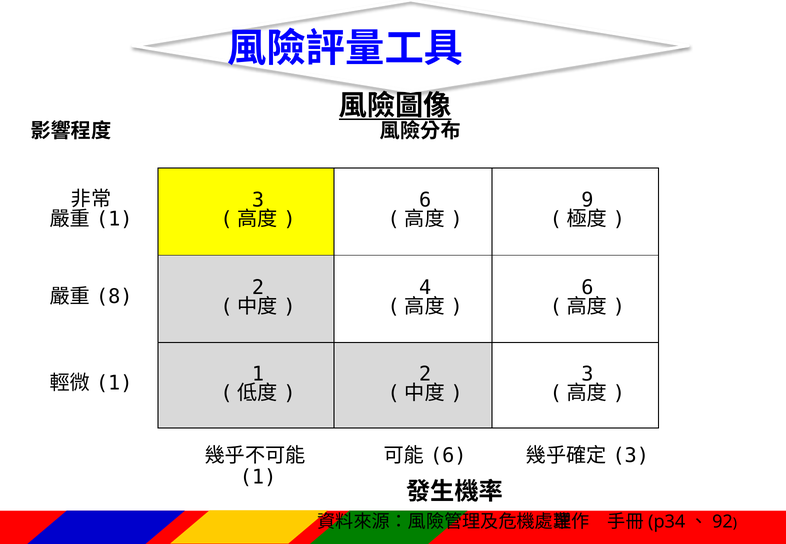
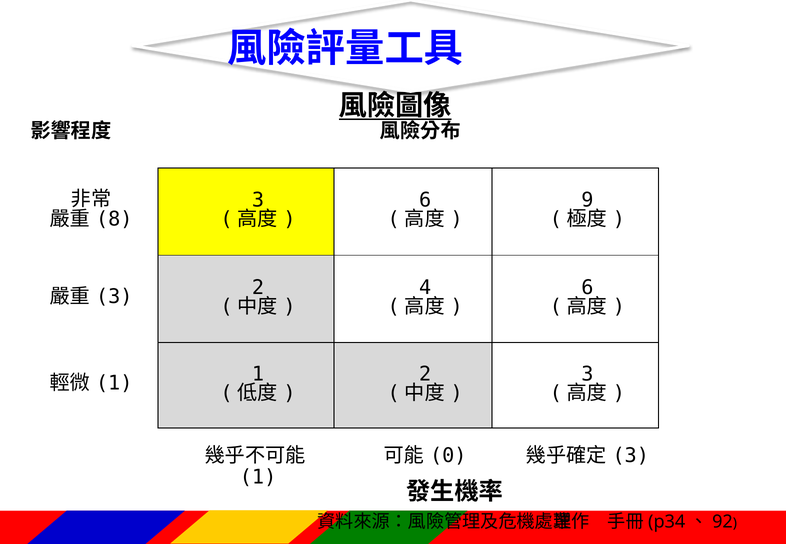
1: 1 -> 8 (114, 219)
8: 8 -> 3 (114, 297)
6: 6 -> 0 (448, 456)
